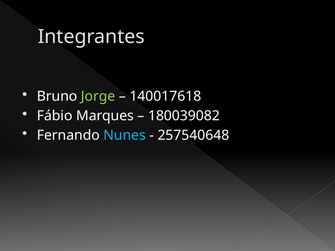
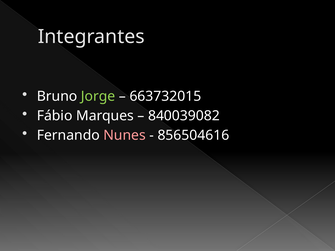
140017618: 140017618 -> 663732015 (165, 96)
180039082: 180039082 -> 840039082 (184, 116)
Nunes colour: light blue -> pink (125, 136)
257540648: 257540648 -> 856504616 (193, 136)
